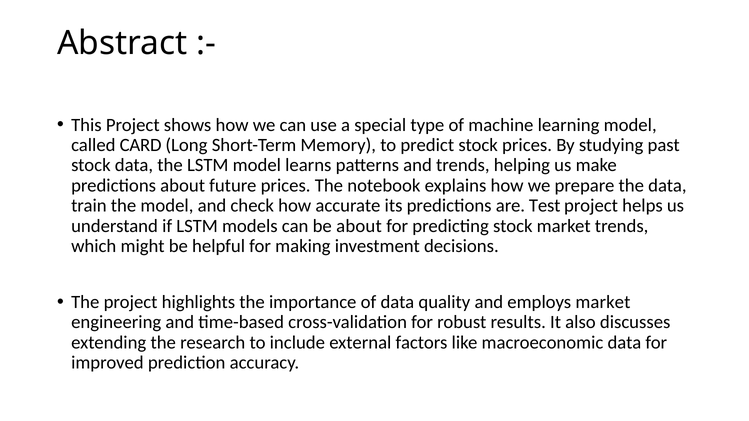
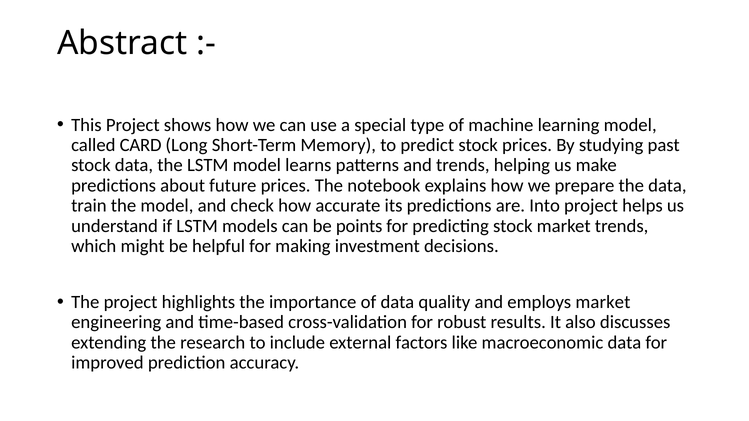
Test: Test -> Into (545, 206)
be about: about -> points (359, 226)
